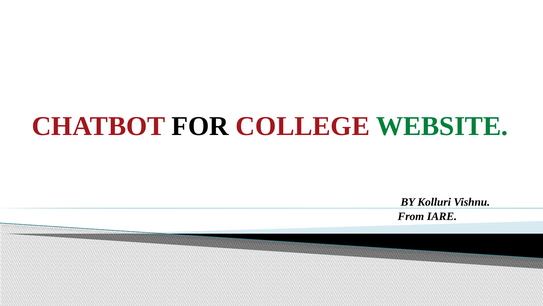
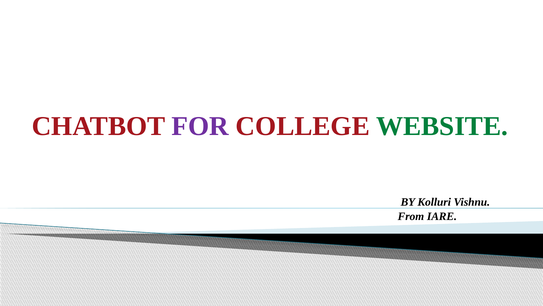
FOR colour: black -> purple (200, 126)
